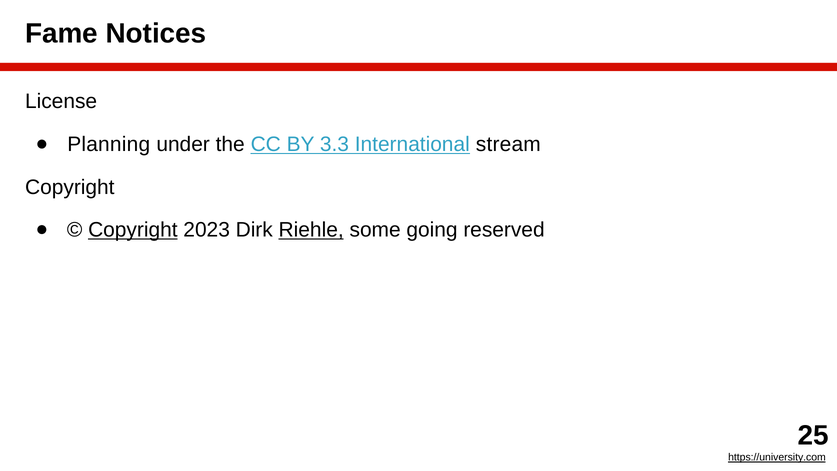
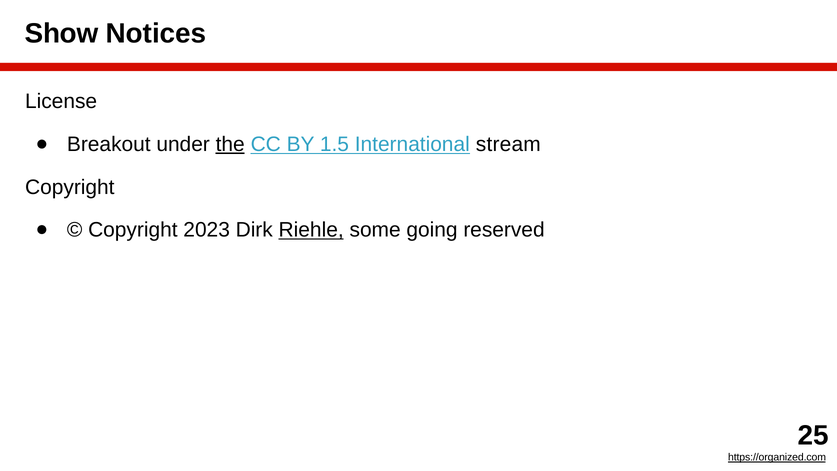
Fame: Fame -> Show (62, 33)
Planning: Planning -> Breakout (109, 144)
the underline: none -> present (230, 144)
3.3: 3.3 -> 1.5 (334, 144)
Copyright underline: present -> none (133, 230)
https://university.com: https://university.com -> https://organized.com (777, 457)
